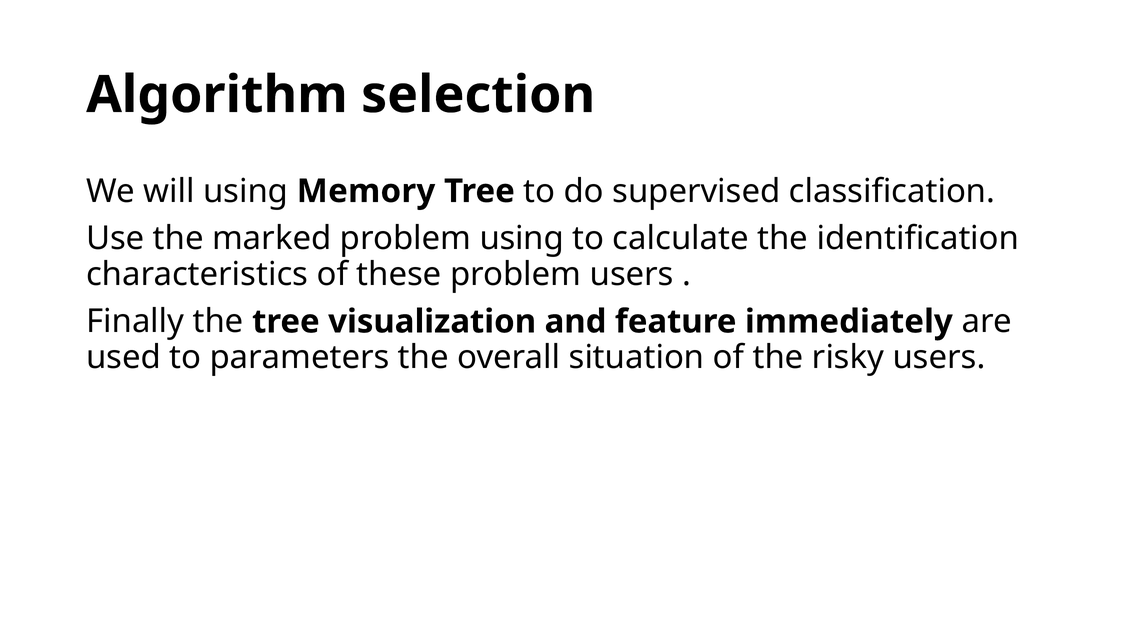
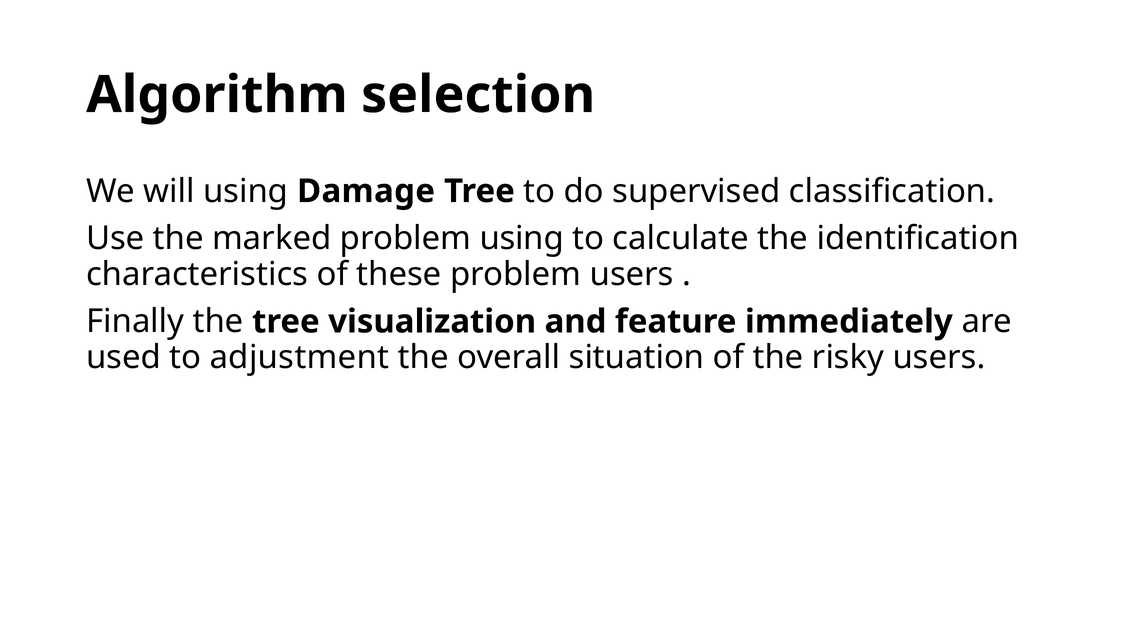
Memory: Memory -> Damage (366, 191)
parameters: parameters -> adjustment (299, 357)
